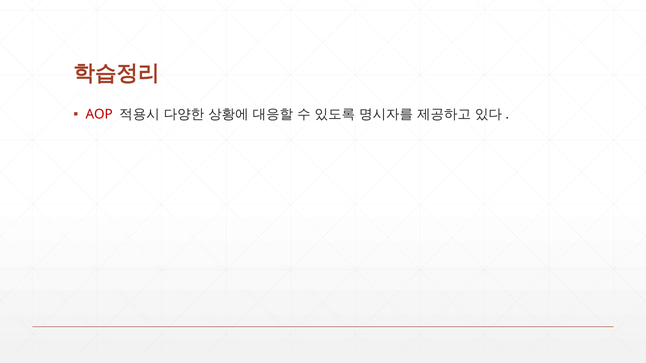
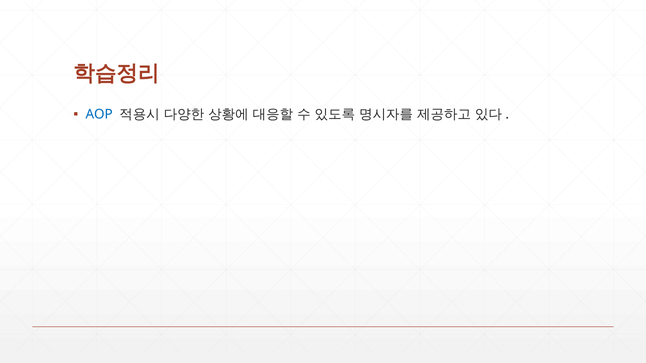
AOP colour: red -> blue (99, 115)
